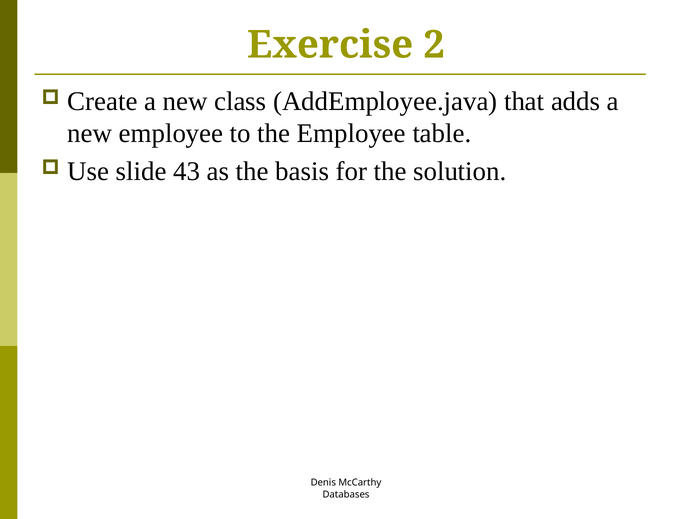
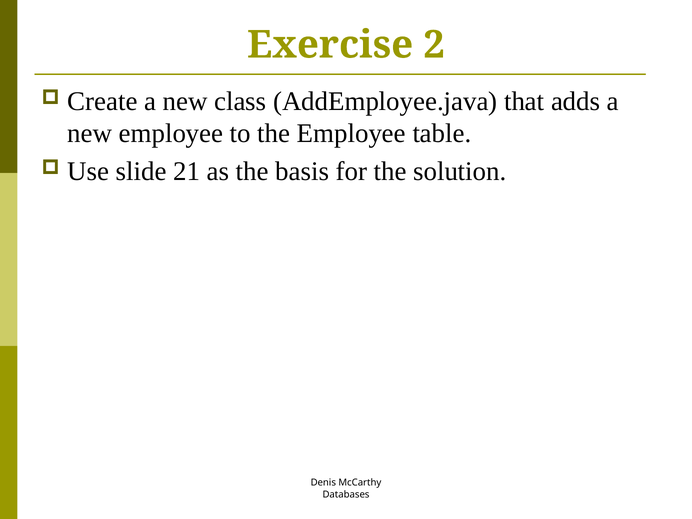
43: 43 -> 21 (187, 171)
